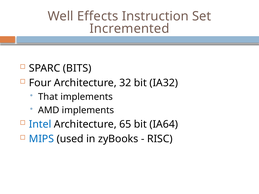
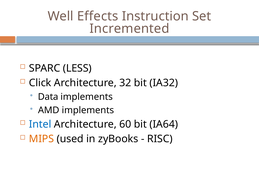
BITS: BITS -> LESS (77, 68)
Four: Four -> Click (40, 83)
That: That -> Data (48, 97)
65: 65 -> 60 (125, 124)
MIPS colour: blue -> orange (41, 139)
